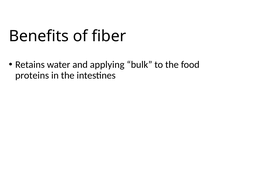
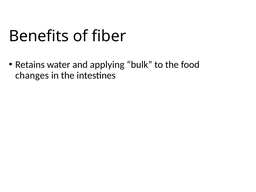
proteins: proteins -> changes (32, 75)
